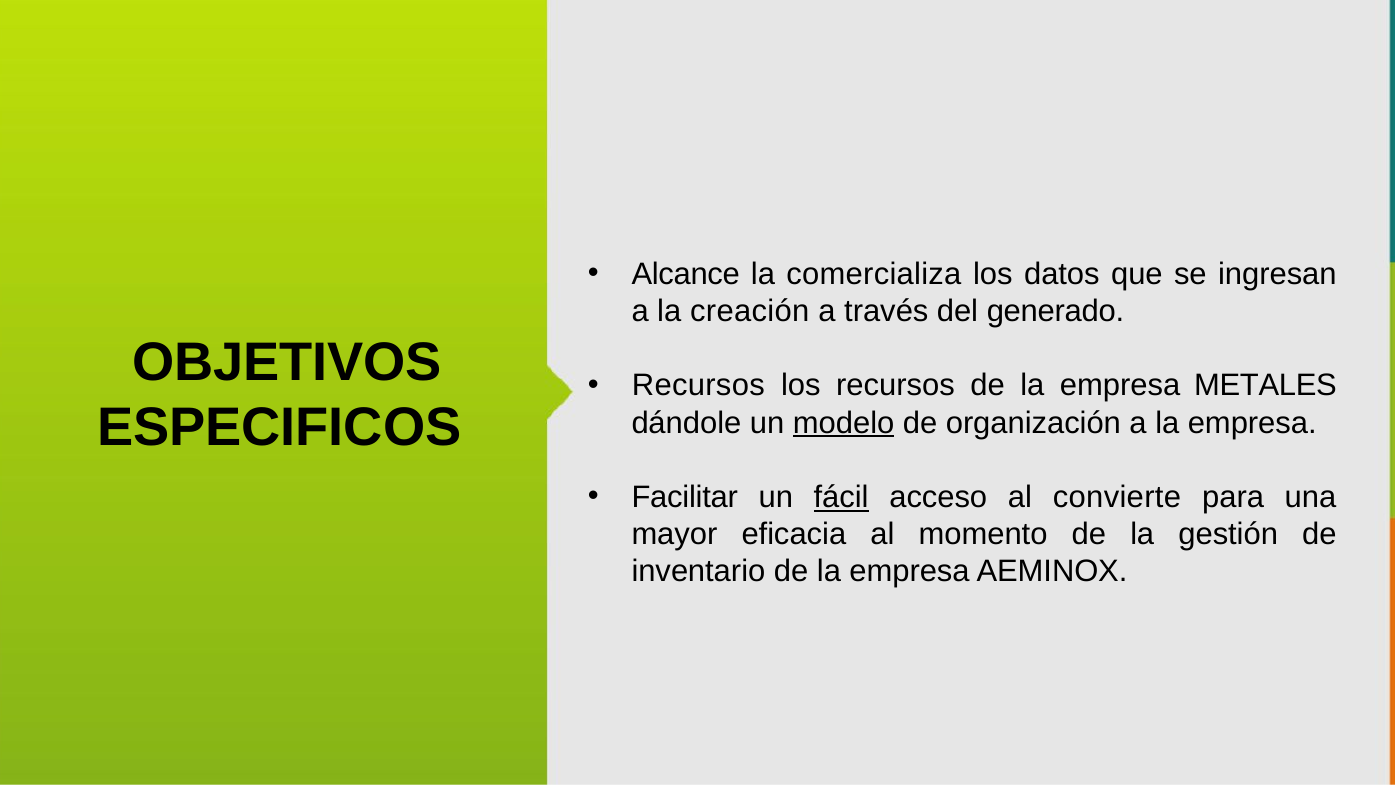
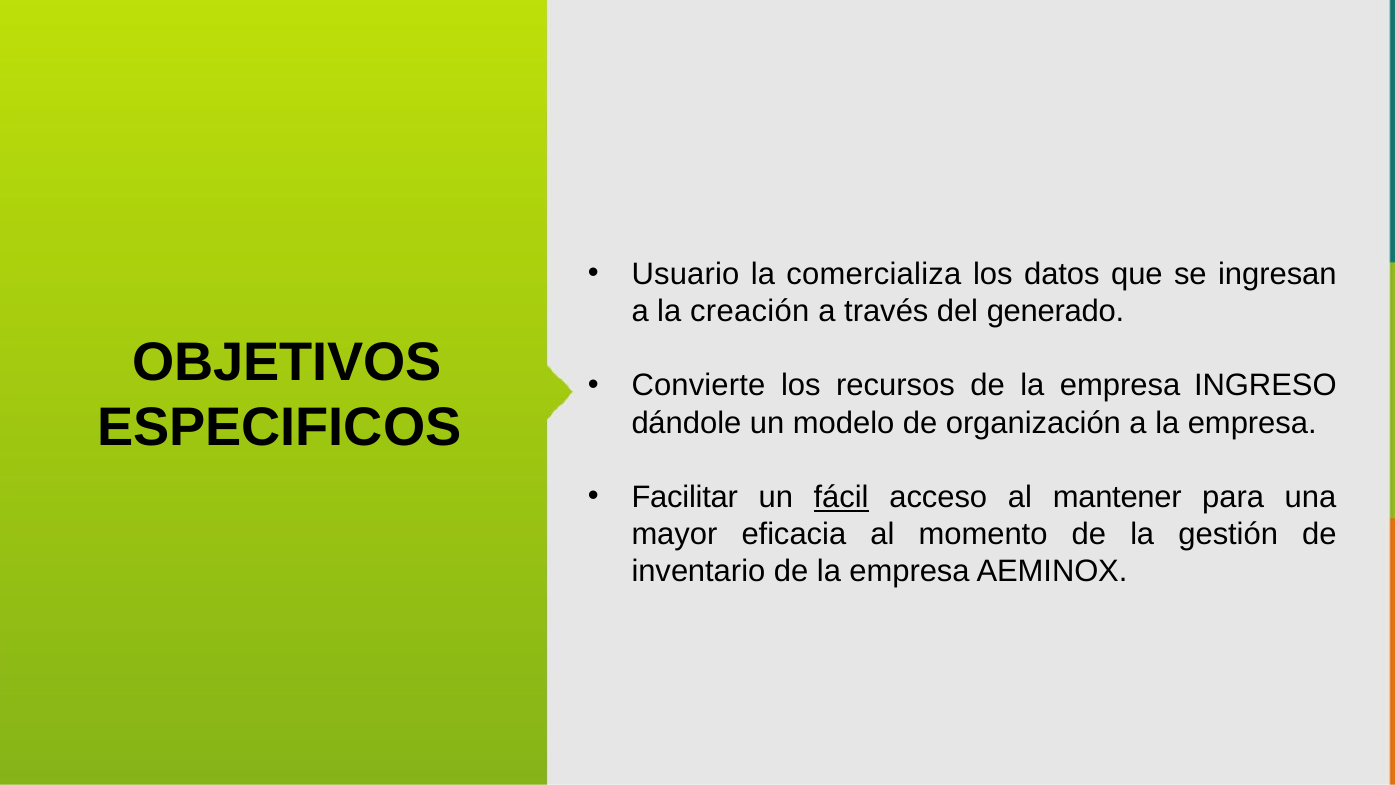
Alcance: Alcance -> Usuario (685, 274)
Recursos: Recursos -> Convierte (698, 386)
METALES: METALES -> INGRESO (1265, 386)
modelo underline: present -> none (844, 423)
convierte: convierte -> mantener (1117, 497)
